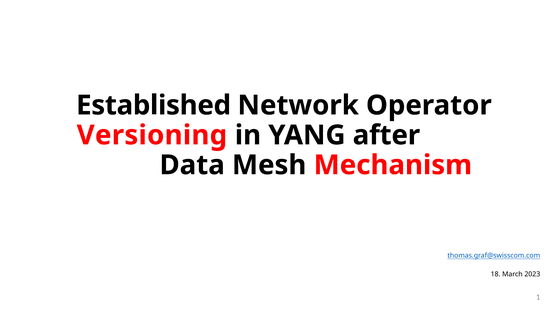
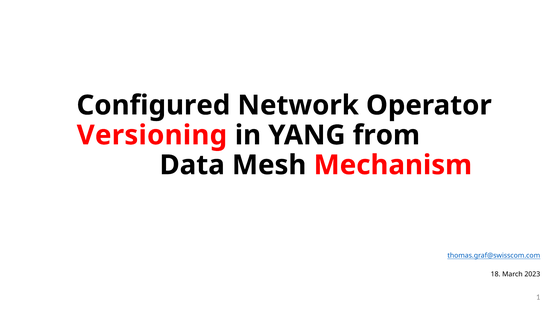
Established: Established -> Configured (153, 105)
after: after -> from (386, 135)
